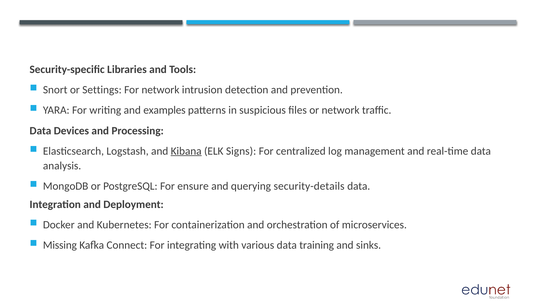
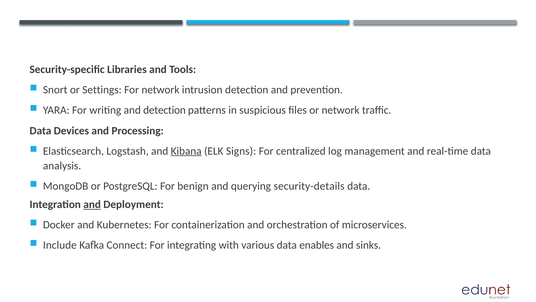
and examples: examples -> detection (164, 110)
ensure: ensure -> benign (193, 186)
and underline: none -> present (92, 204)
Missing: Missing -> Include (60, 245)
training: training -> enables (317, 245)
